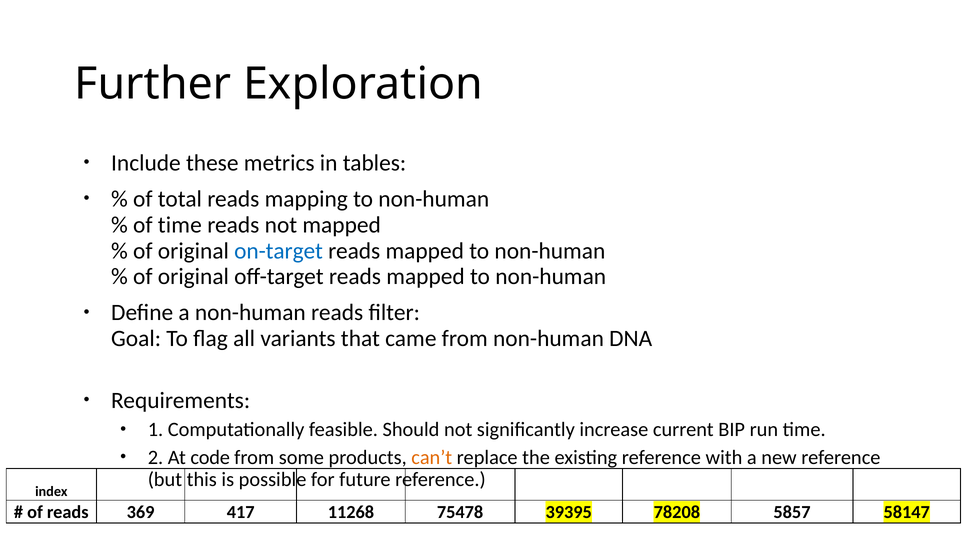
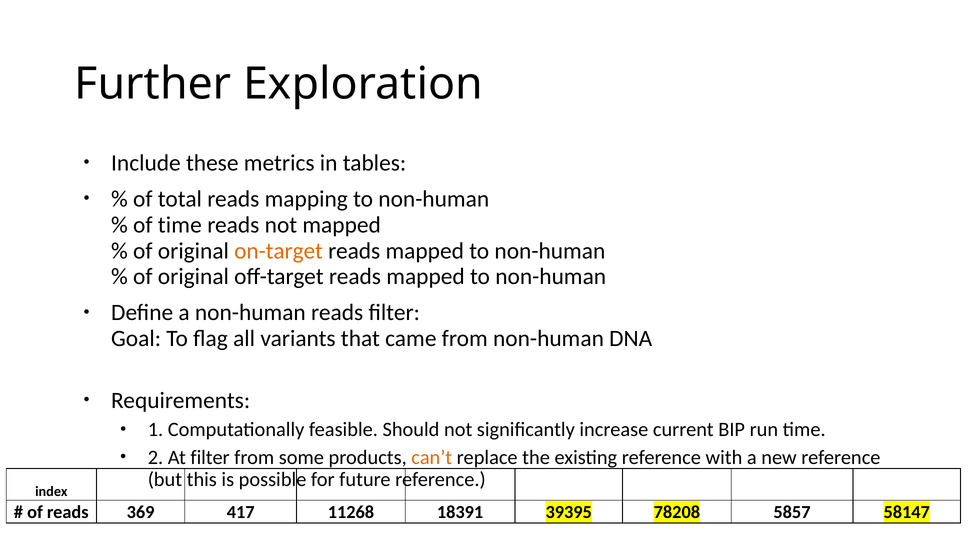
on-target colour: blue -> orange (279, 251)
At code: code -> filter (210, 457)
75478: 75478 -> 18391 (460, 512)
